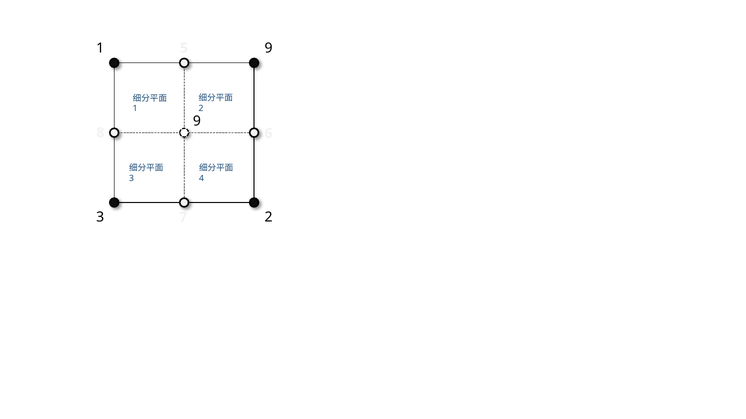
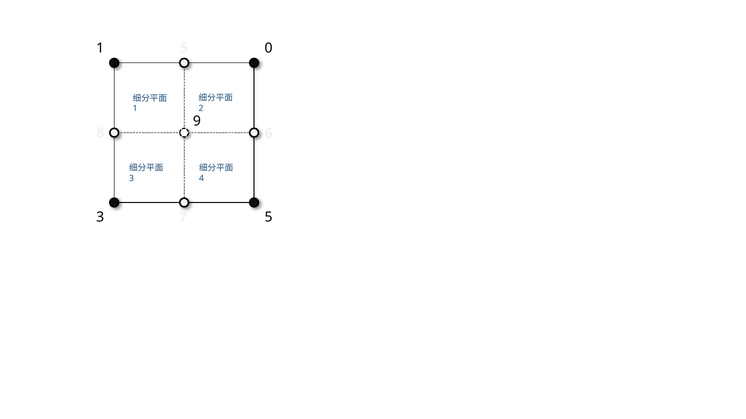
1 9: 9 -> 0 (269, 48)
3 2: 2 -> 5 (269, 218)
